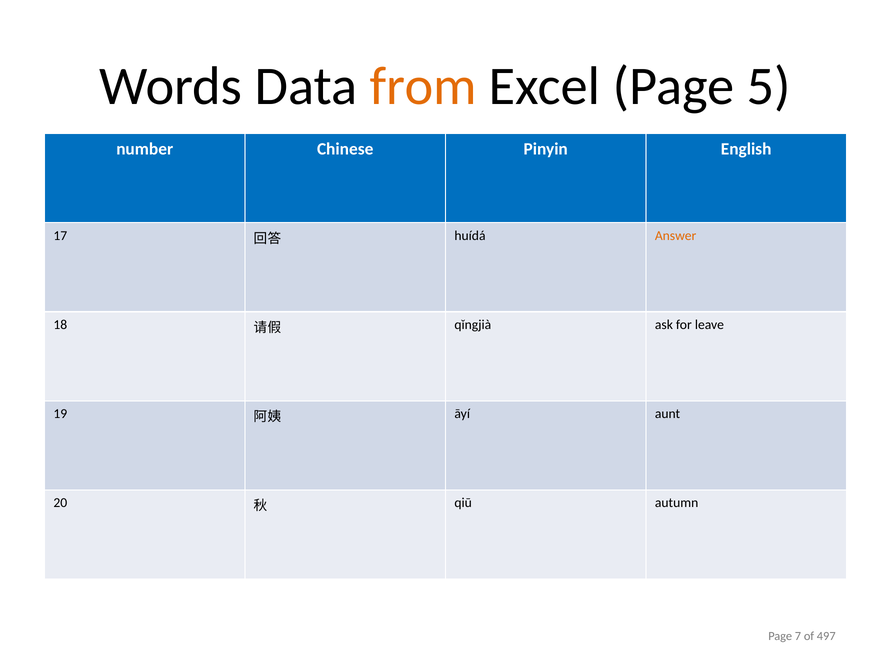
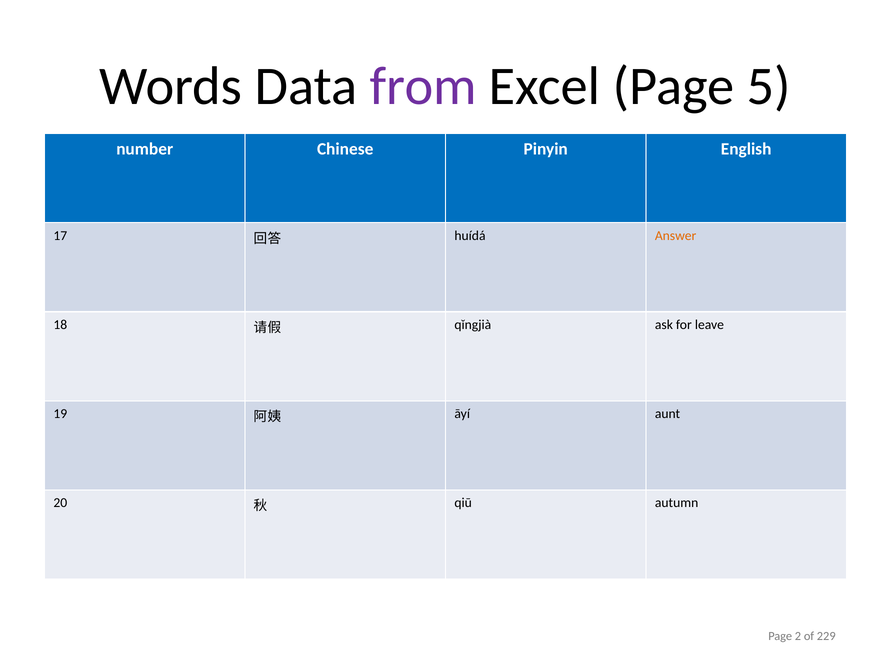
from colour: orange -> purple (423, 86)
7: 7 -> 2 (798, 636)
497: 497 -> 229 (826, 636)
